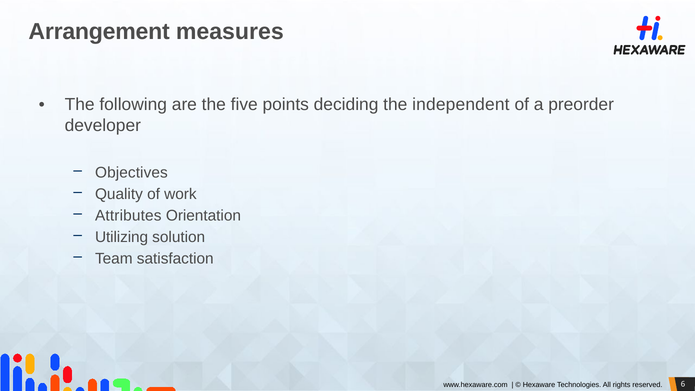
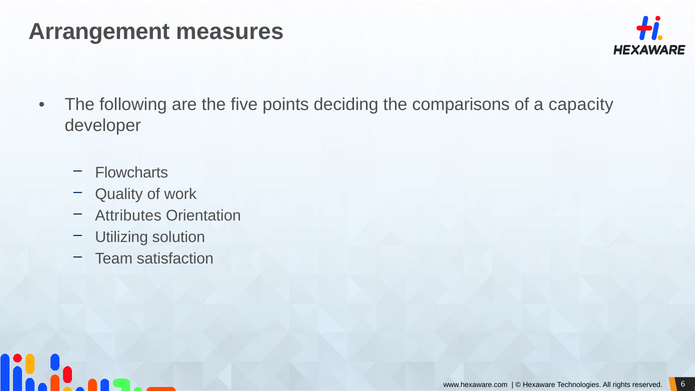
independent: independent -> comparisons (461, 105)
preorder: preorder -> capacity (581, 105)
Objectives: Objectives -> Flowcharts (132, 173)
